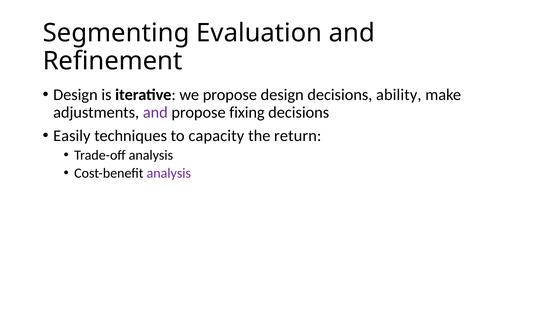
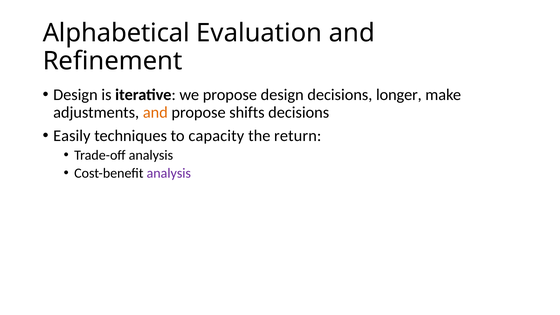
Segmenting: Segmenting -> Alphabetical (116, 33)
ability: ability -> longer (399, 95)
and colour: purple -> orange (155, 112)
fixing: fixing -> shifts (247, 112)
